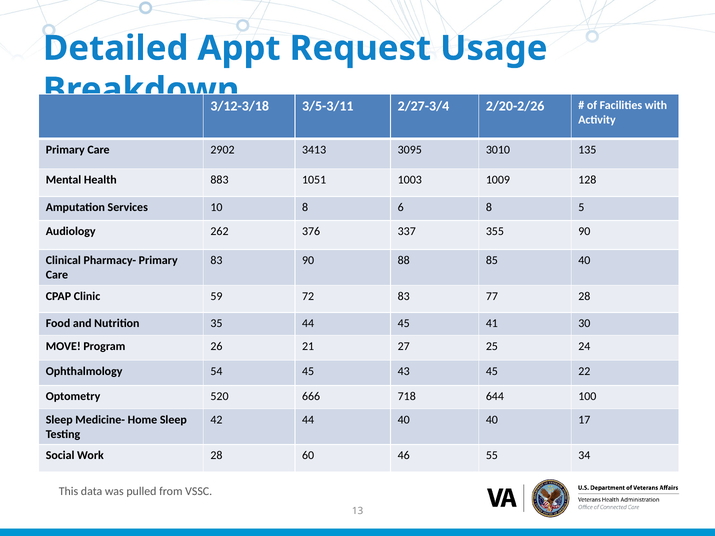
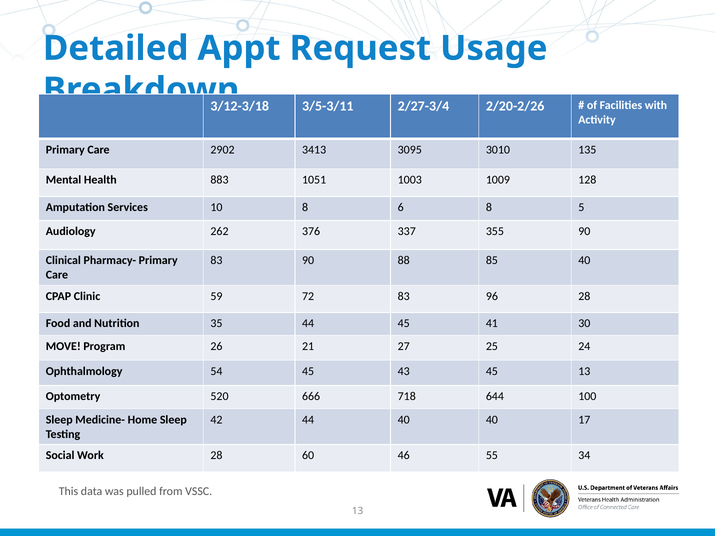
77: 77 -> 96 (492, 296)
45 22: 22 -> 13 (584, 371)
